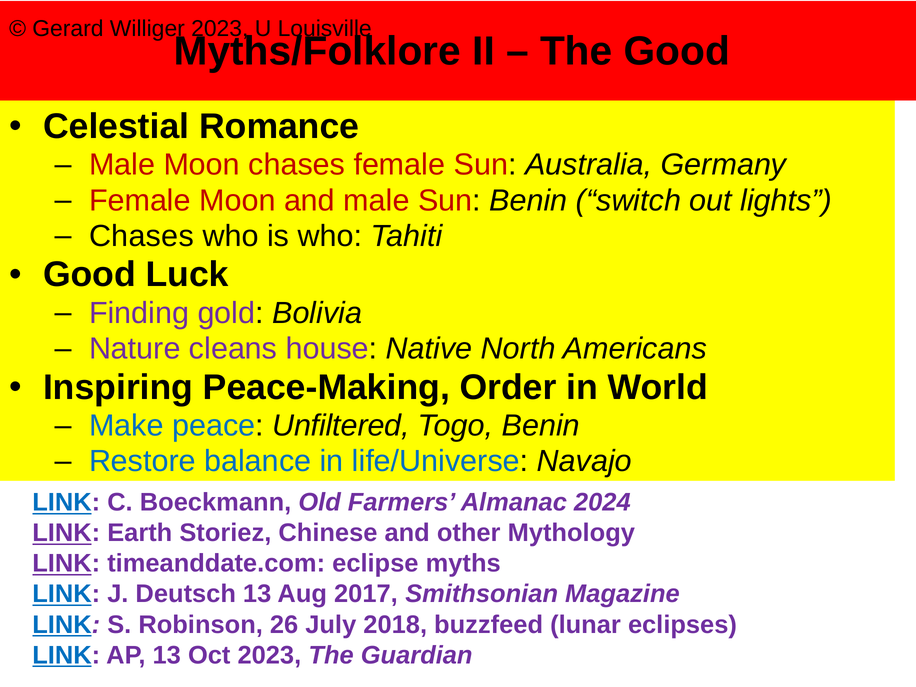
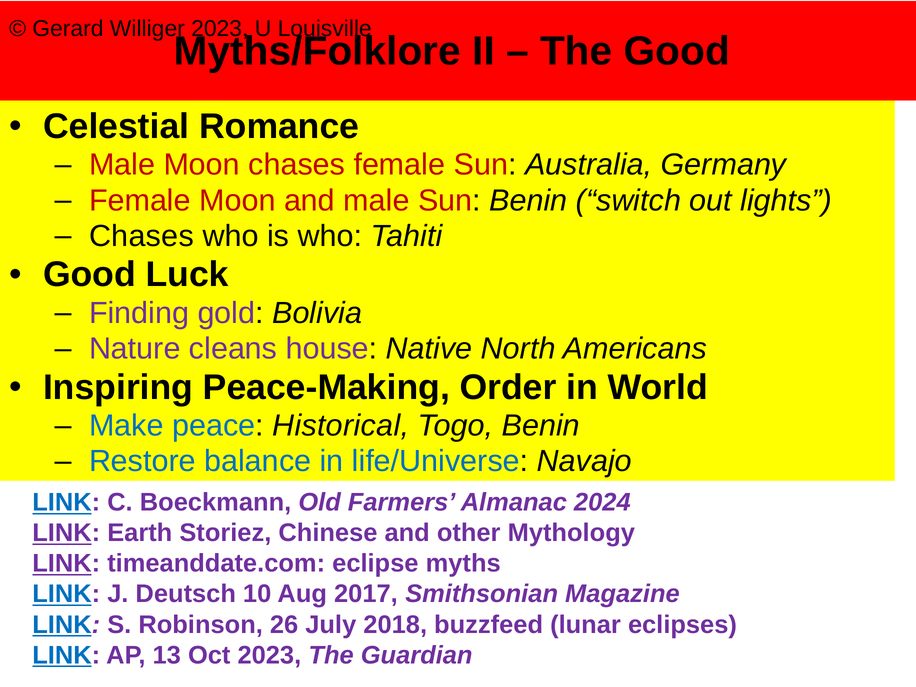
Unfiltered: Unfiltered -> Historical (341, 426)
Deutsch 13: 13 -> 10 (257, 594)
